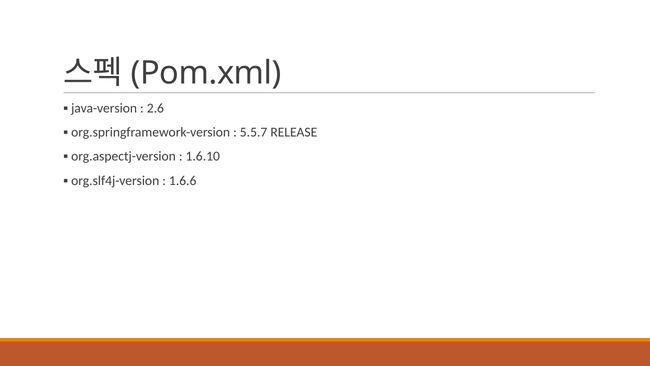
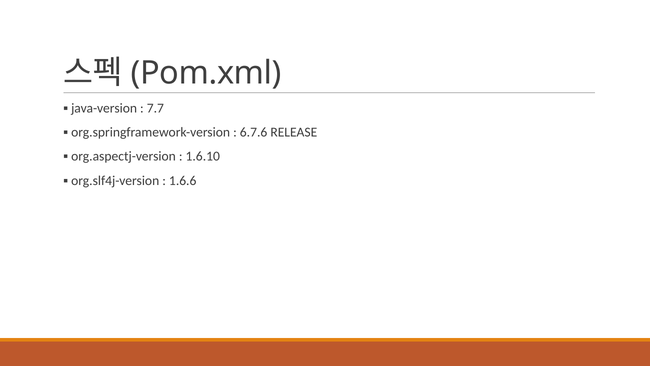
2.6: 2.6 -> 7.7 (155, 108)
5.5.7: 5.5.7 -> 6.7.6 (254, 132)
